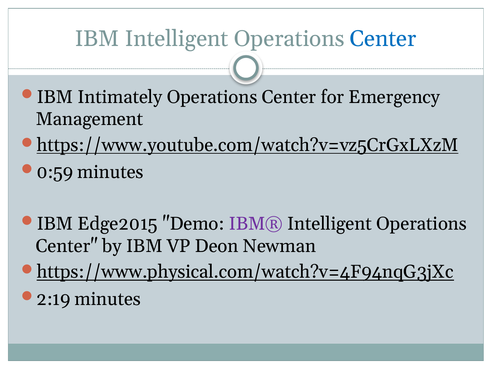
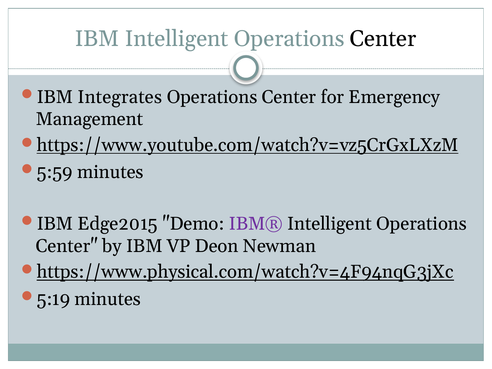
Center colour: blue -> black (383, 39)
Intimately: Intimately -> Integrates (120, 97)
0:59: 0:59 -> 5:59 (55, 172)
2:19: 2:19 -> 5:19 (53, 299)
